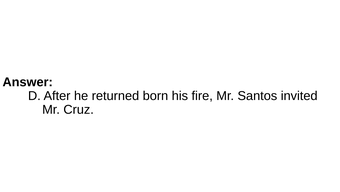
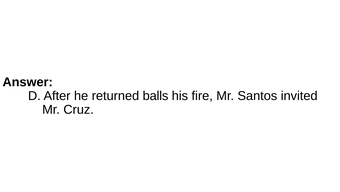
born: born -> balls (156, 96)
